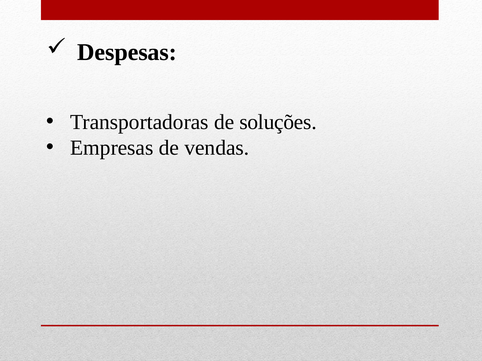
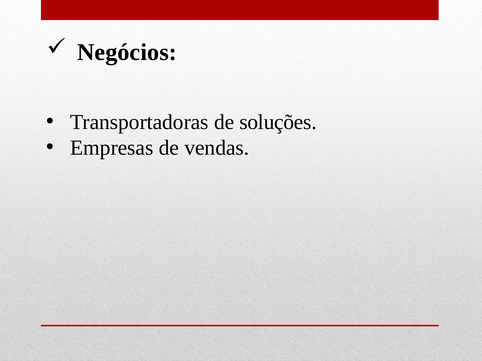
Despesas: Despesas -> Negócios (127, 52)
